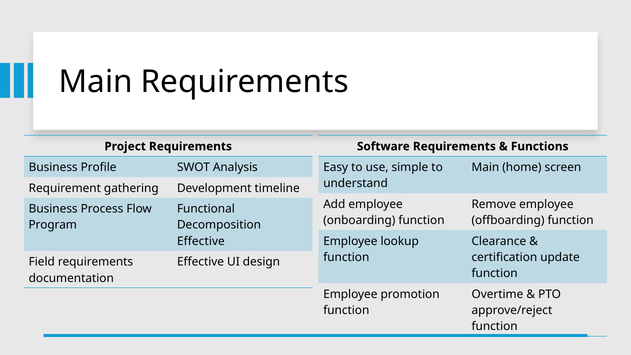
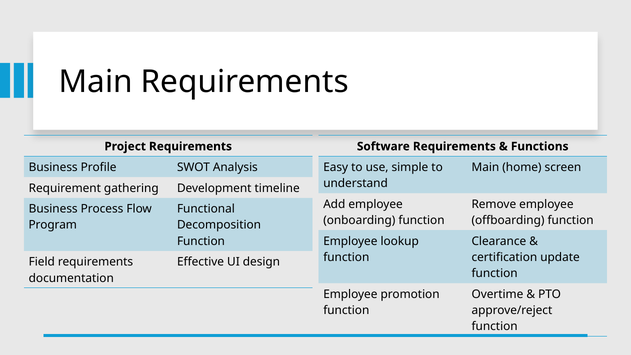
Effective: Effective -> Function (201, 241)
